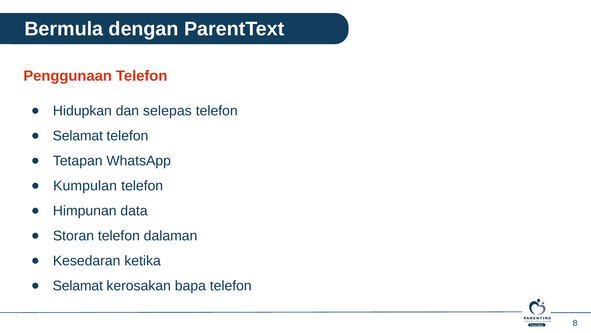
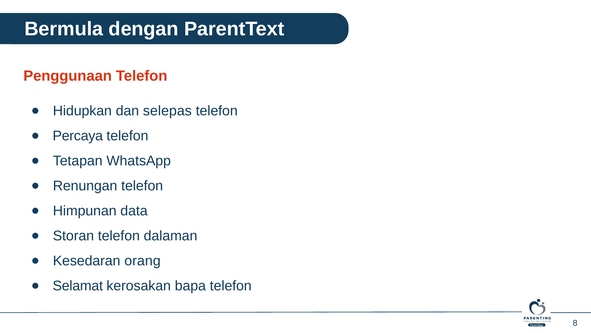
Selamat: Selamat -> Percaya (78, 136)
Kumpulan: Kumpulan -> Renungan (85, 185)
ketika: ketika -> orang (143, 260)
